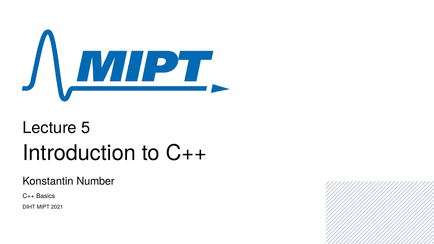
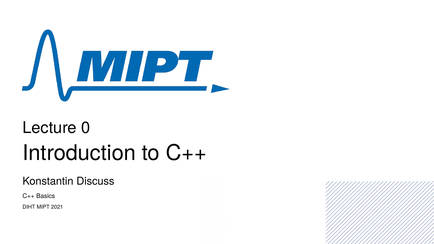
5: 5 -> 0 (86, 128)
Number: Number -> Discuss (95, 181)
